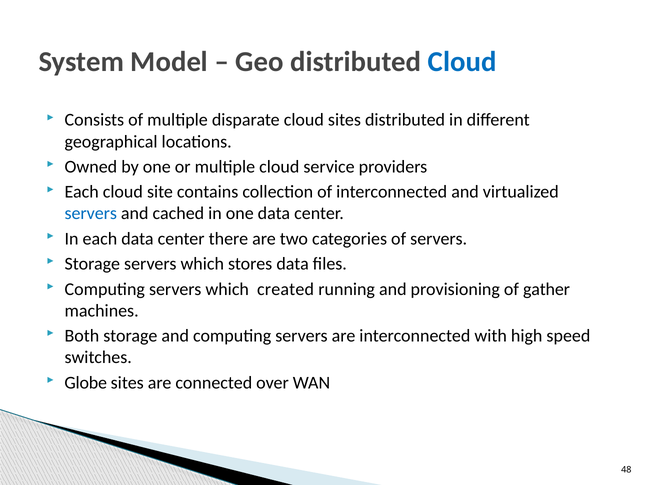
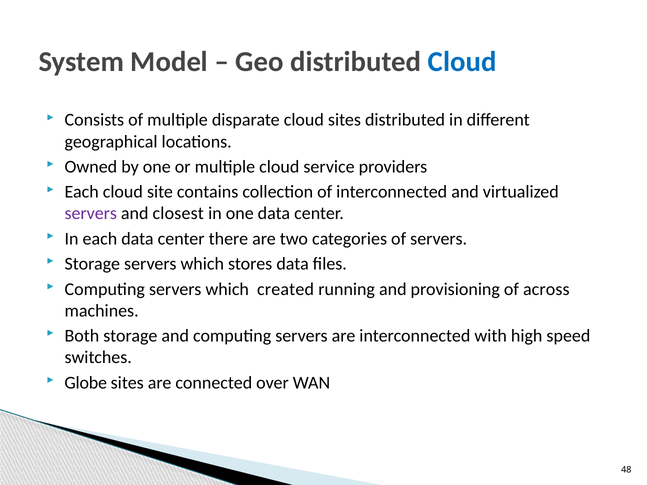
servers colour: blue -> purple (91, 214)
cached: cached -> closest (178, 214)
gather: gather -> across (546, 289)
